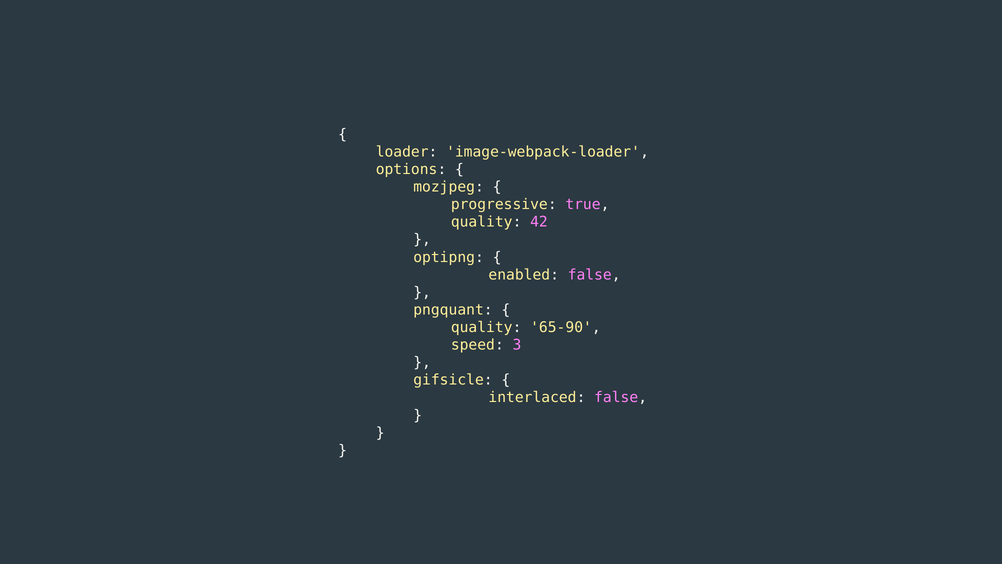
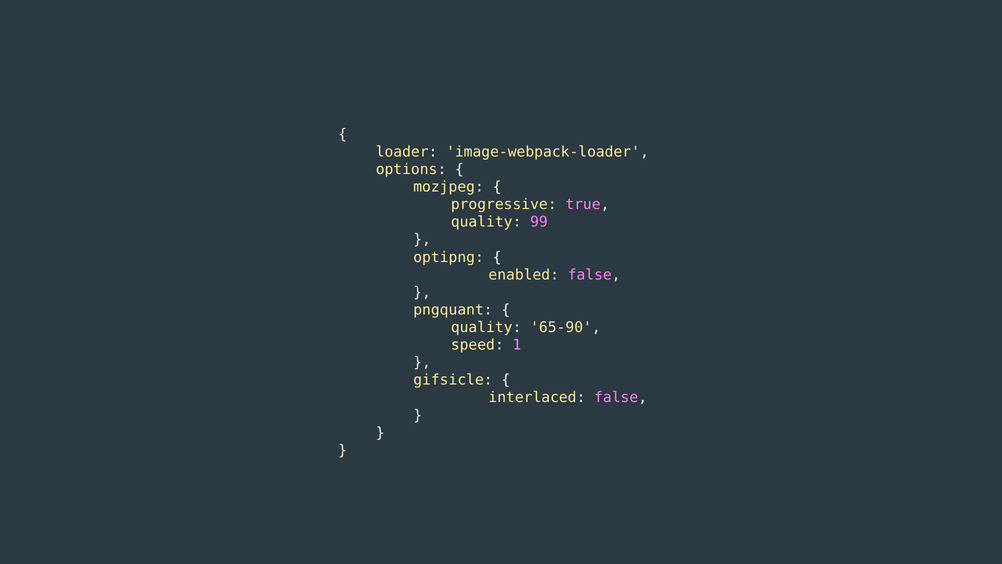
42: 42 -> 99 (539, 222)
3: 3 -> 1 (517, 345)
